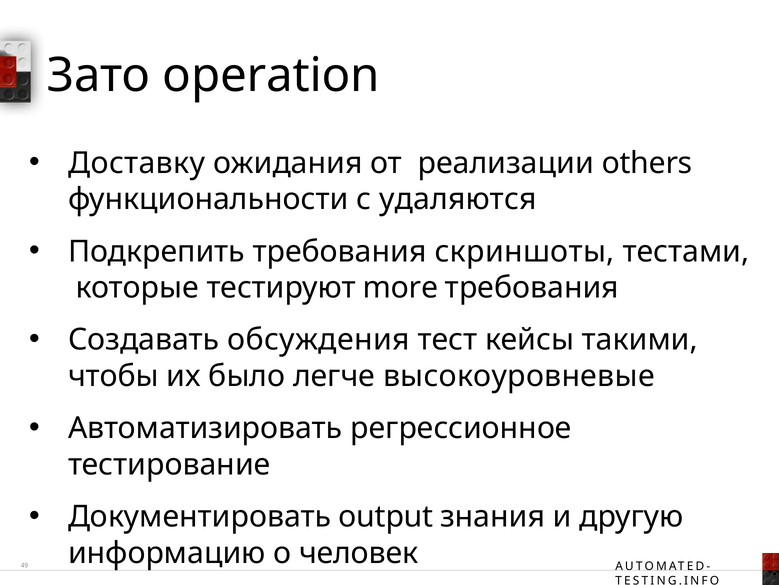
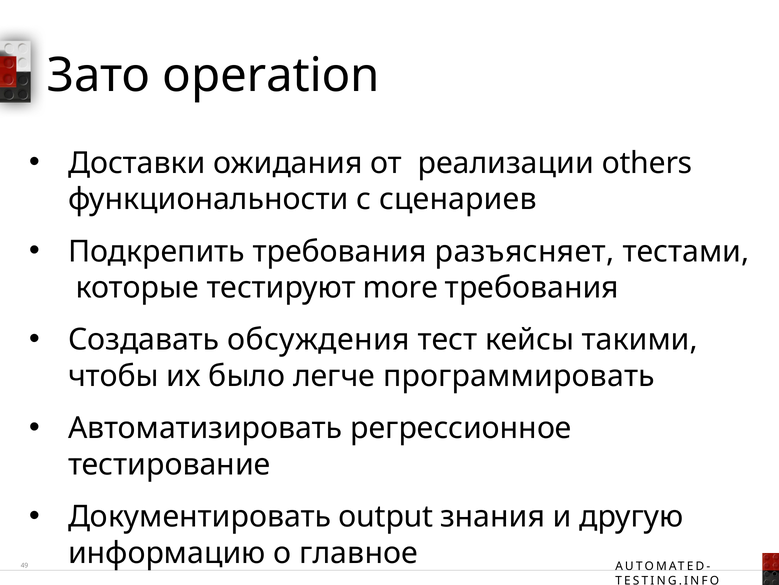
Доставку: Доставку -> Доставки (137, 163)
удаляются: удаляются -> сценариев (458, 199)
скриншоты: скриншоты -> разъясняет (525, 251)
высокоуровневые: высокоуровневые -> программировать (519, 376)
человек: человек -> главное (359, 553)
